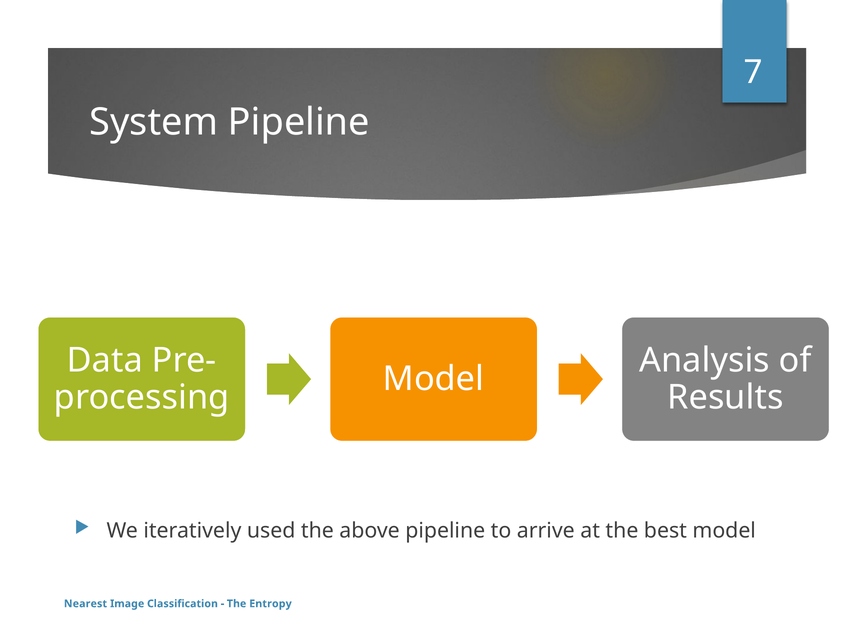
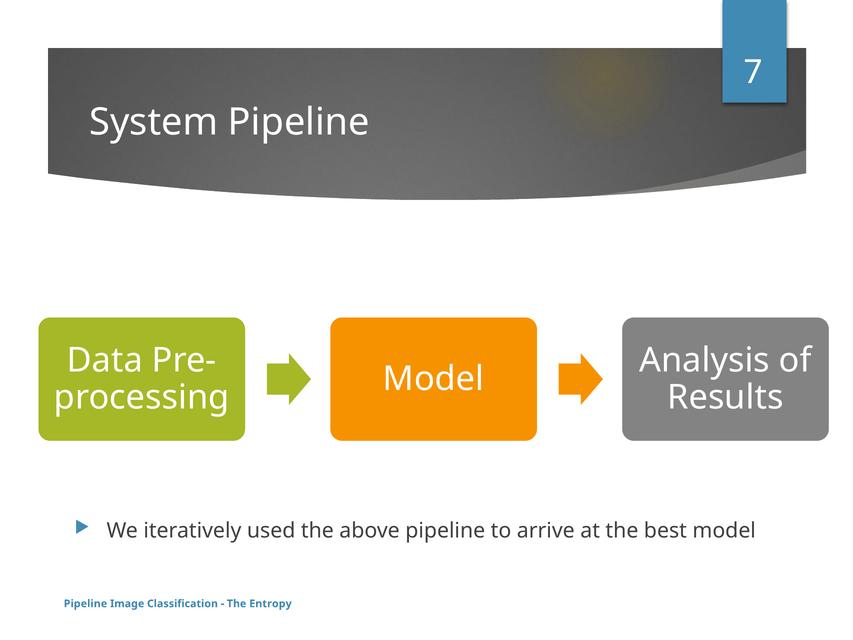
Nearest: Nearest -> Pipeline (85, 603)
